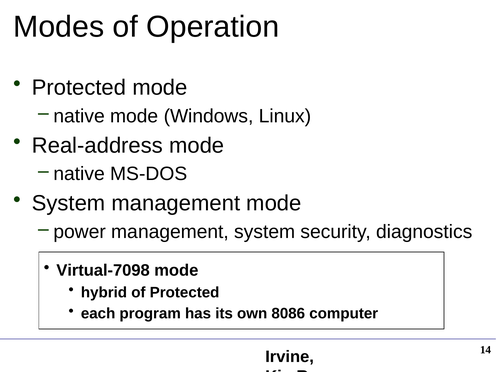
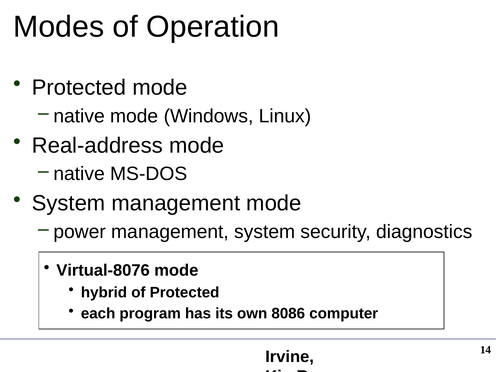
Virtual-7098: Virtual-7098 -> Virtual-8076 (103, 270)
